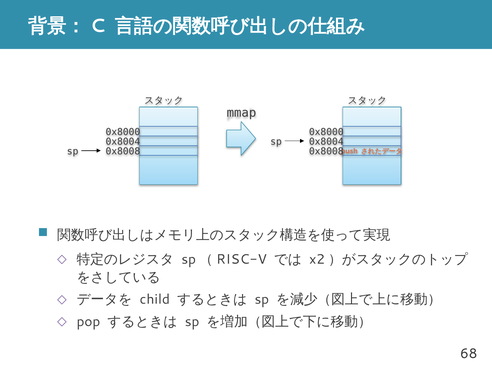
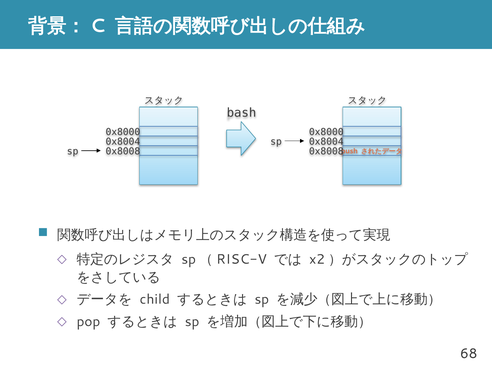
mmap: mmap -> bash (241, 113)
